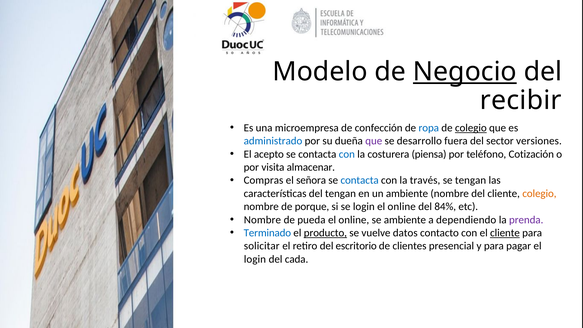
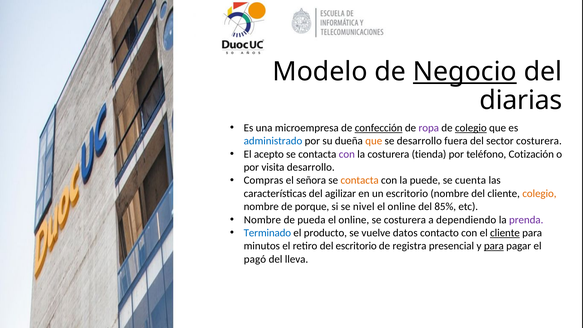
recibir: recibir -> diarias (521, 100)
confección underline: none -> present (379, 128)
ropa colour: blue -> purple (429, 128)
que colour: purple -> orange (374, 141)
sector versiones: versiones -> costurera (539, 141)
con colour: blue -> purple (347, 154)
piensa: piensa -> tienda (429, 154)
visita almacenar: almacenar -> desarrollo (311, 167)
contacta colour: blue -> orange (360, 180)
través: través -> puede (425, 180)
se tengan: tengan -> cuenta (471, 180)
del tengan: tengan -> agilizar (341, 193)
un ambiente: ambiente -> escritorio (407, 193)
se login: login -> nivel (364, 207)
84%: 84% -> 85% (445, 207)
se ambiente: ambiente -> costurera (405, 220)
producto underline: present -> none (325, 233)
solicitar: solicitar -> minutos (262, 246)
clientes: clientes -> registra (409, 246)
para underline: none -> present (494, 246)
login: login -> pagó (255, 259)
cada: cada -> lleva (297, 259)
